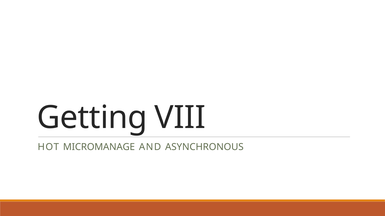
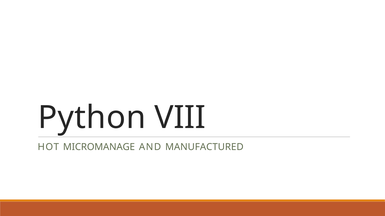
Getting: Getting -> Python (92, 118)
ASYNCHRONOUS: ASYNCHRONOUS -> MANUFACTURED (204, 147)
